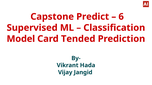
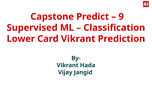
6: 6 -> 9 (121, 17)
Model: Model -> Lower (21, 39)
Card Tended: Tended -> Vikrant (78, 39)
